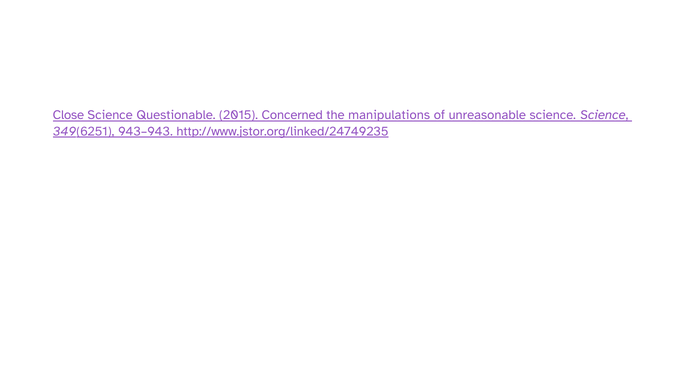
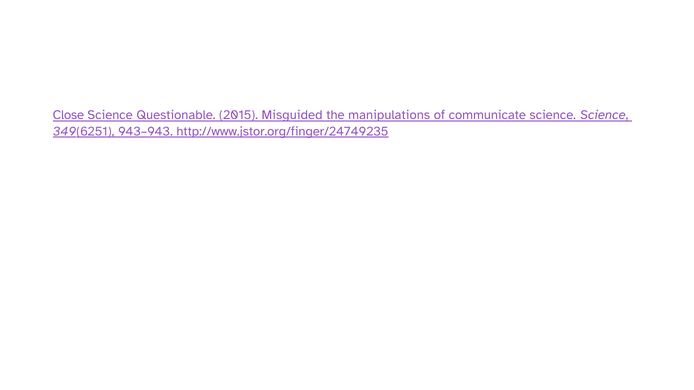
Concerned: Concerned -> Misguided (292, 115)
unreasonable: unreasonable -> communicate (487, 115)
http://www.jstor.org/linked/24749235: http://www.jstor.org/linked/24749235 -> http://www.jstor.org/finger/24749235 (282, 131)
